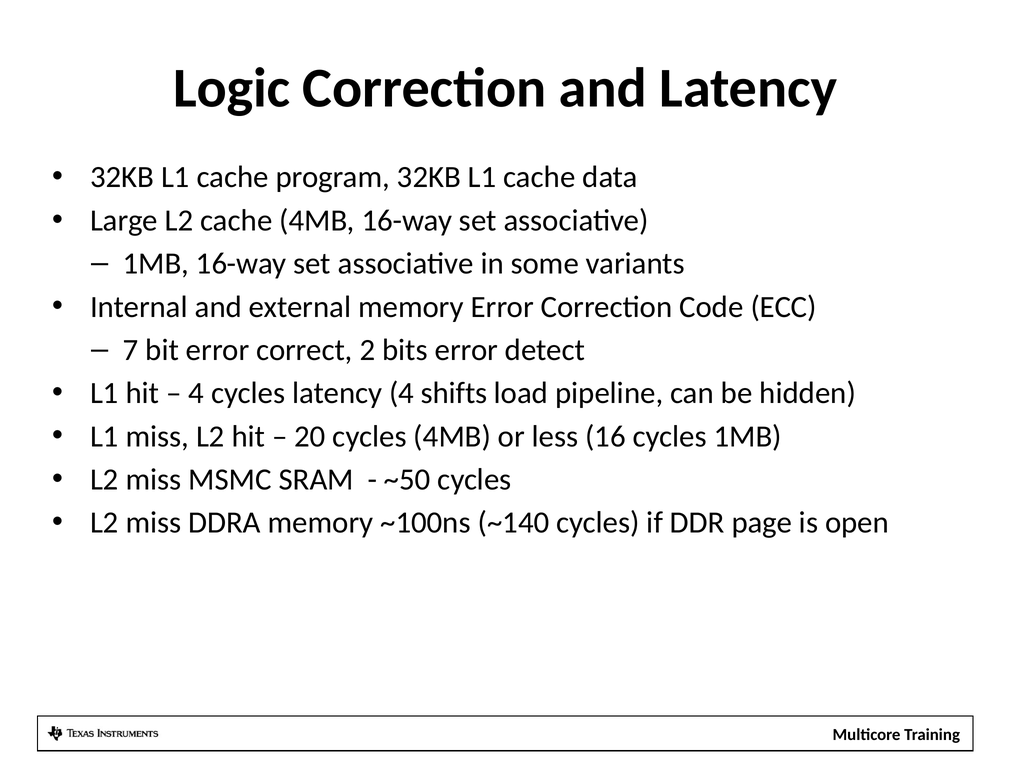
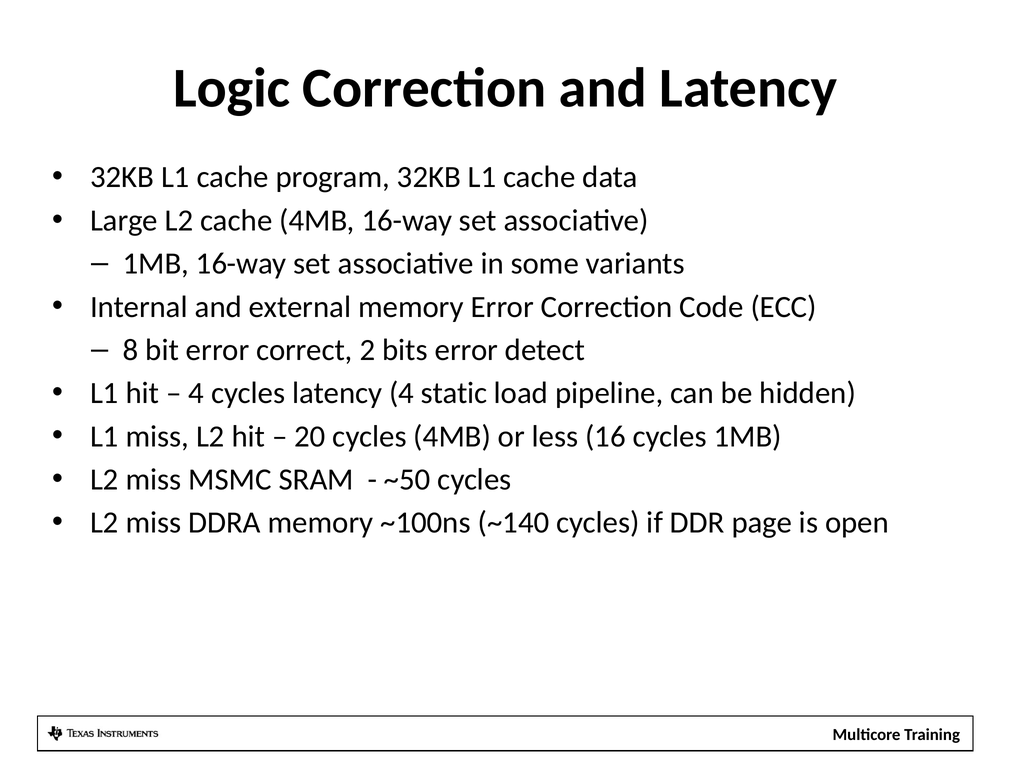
7: 7 -> 8 (131, 350)
shifts: shifts -> static (454, 393)
